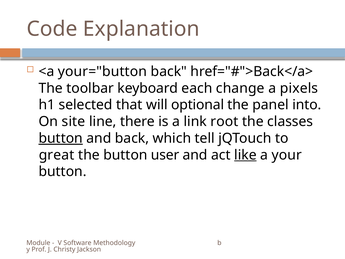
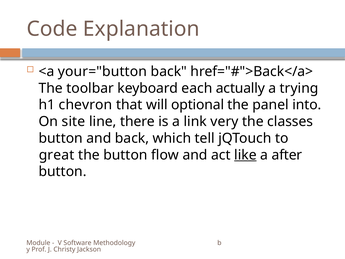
change: change -> actually (240, 88)
pixels: pixels -> trying (299, 88)
selected: selected -> chevron (86, 105)
root: root -> very (224, 121)
button underline: present -> none (61, 138)
user: user -> flow (165, 155)
your: your -> after (287, 155)
